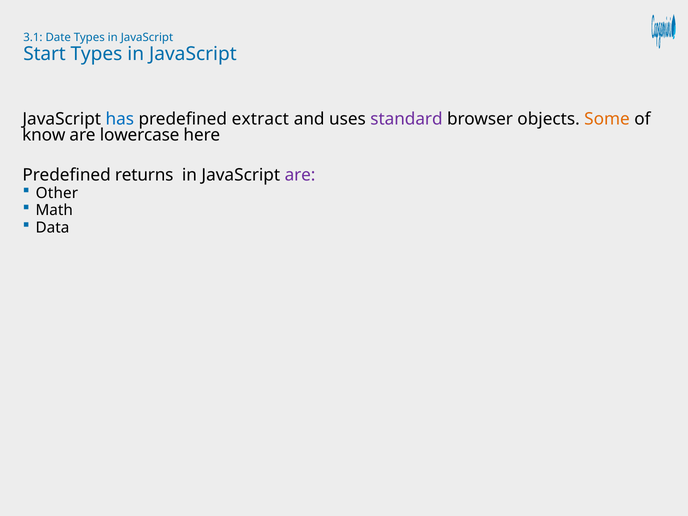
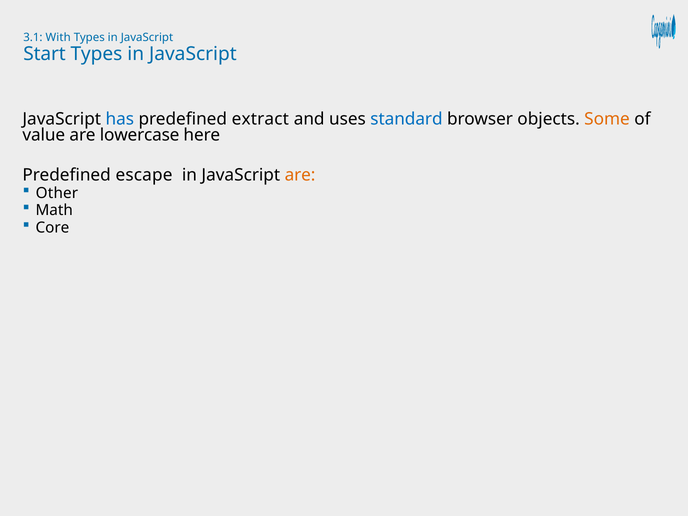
Date: Date -> With (58, 38)
standard colour: purple -> blue (406, 119)
know: know -> value (44, 135)
returns: returns -> escape (144, 175)
are colour: purple -> orange (300, 175)
Data: Data -> Core (52, 228)
